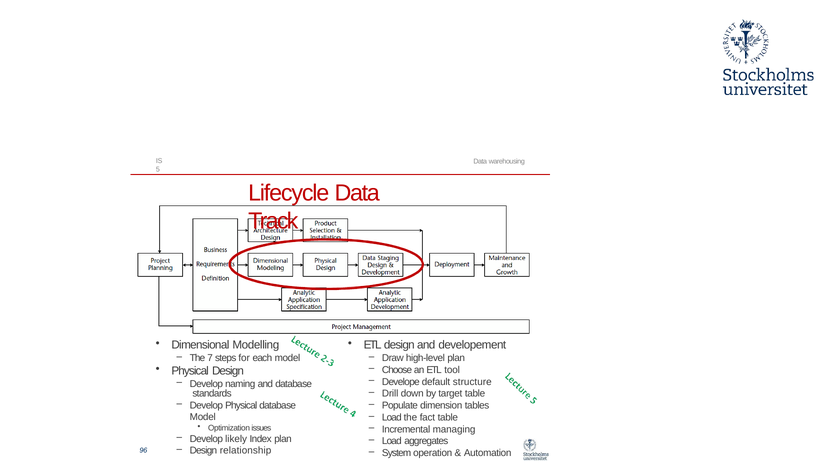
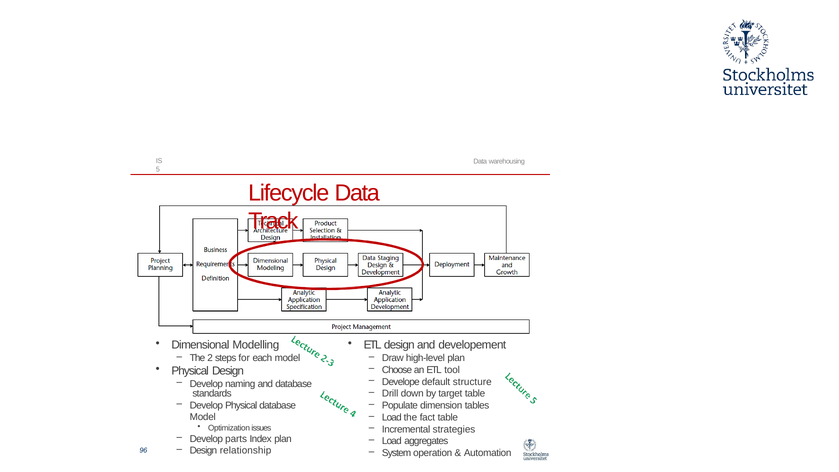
7: 7 -> 2 (210, 358)
managing: managing -> strategies (454, 429)
likely: likely -> parts (236, 439)
